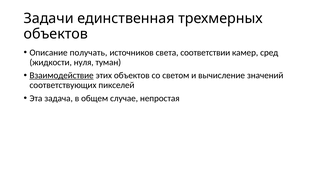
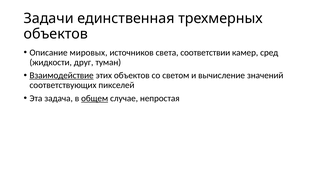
получать: получать -> мировых (89, 53)
нуля: нуля -> друг (84, 62)
общем underline: none -> present (95, 98)
